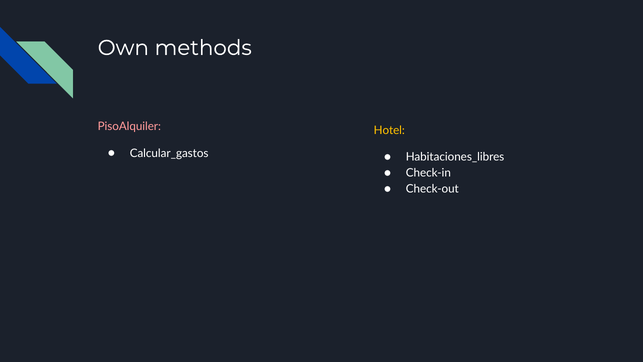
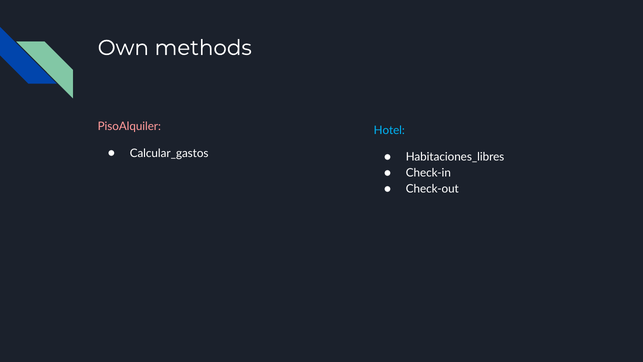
Hotel colour: yellow -> light blue (389, 130)
